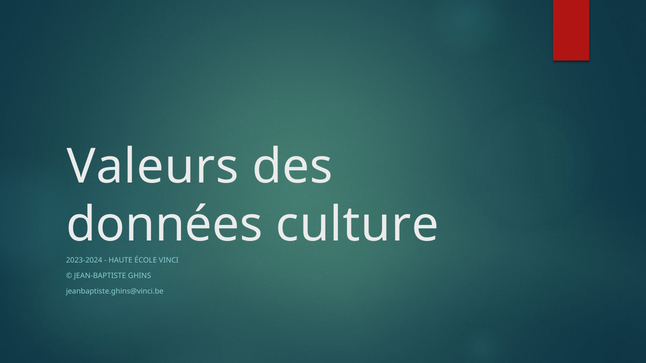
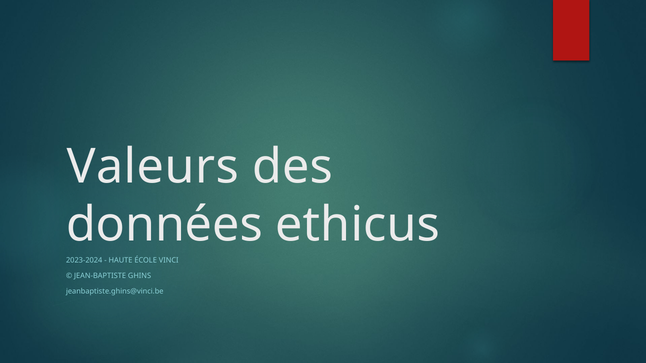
culture: culture -> ethicus (358, 225)
